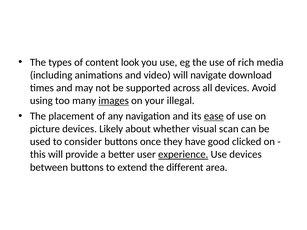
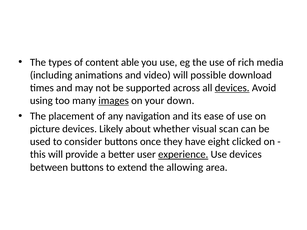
look: look -> able (130, 62)
navigate: navigate -> possible (208, 75)
devices underline: none -> present (232, 88)
illegal: illegal -> down (181, 101)
ease underline: present -> none (214, 116)
good: good -> eight (219, 142)
different: different -> allowing (185, 167)
